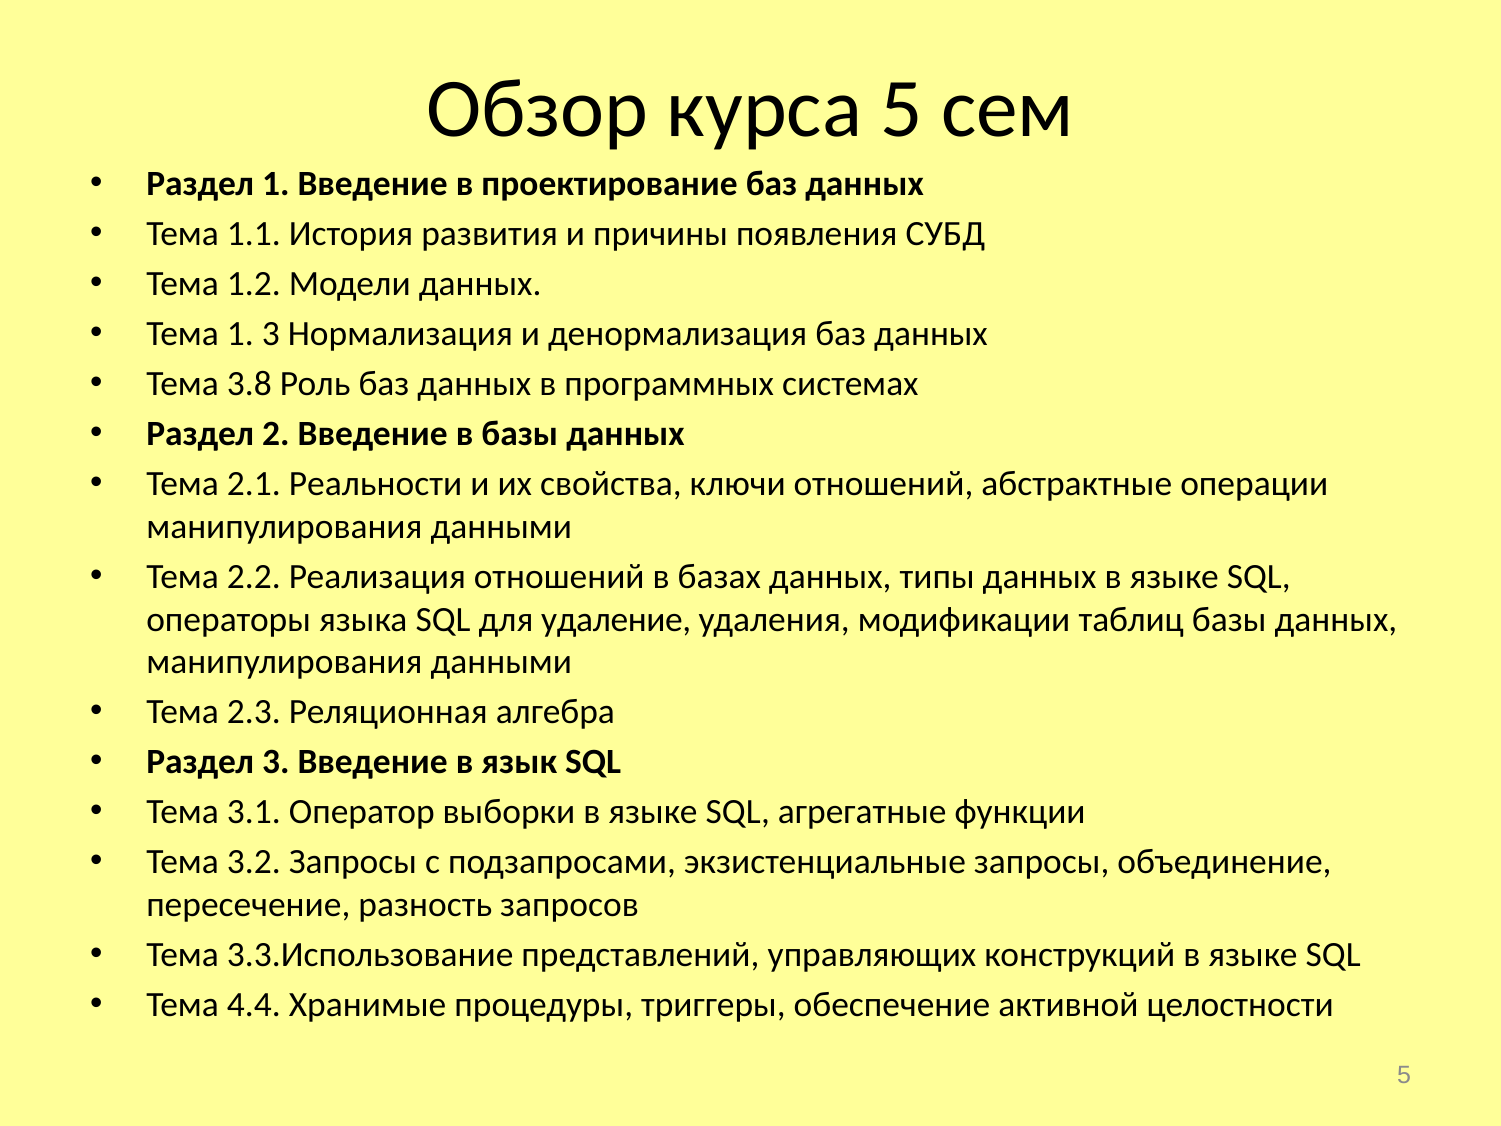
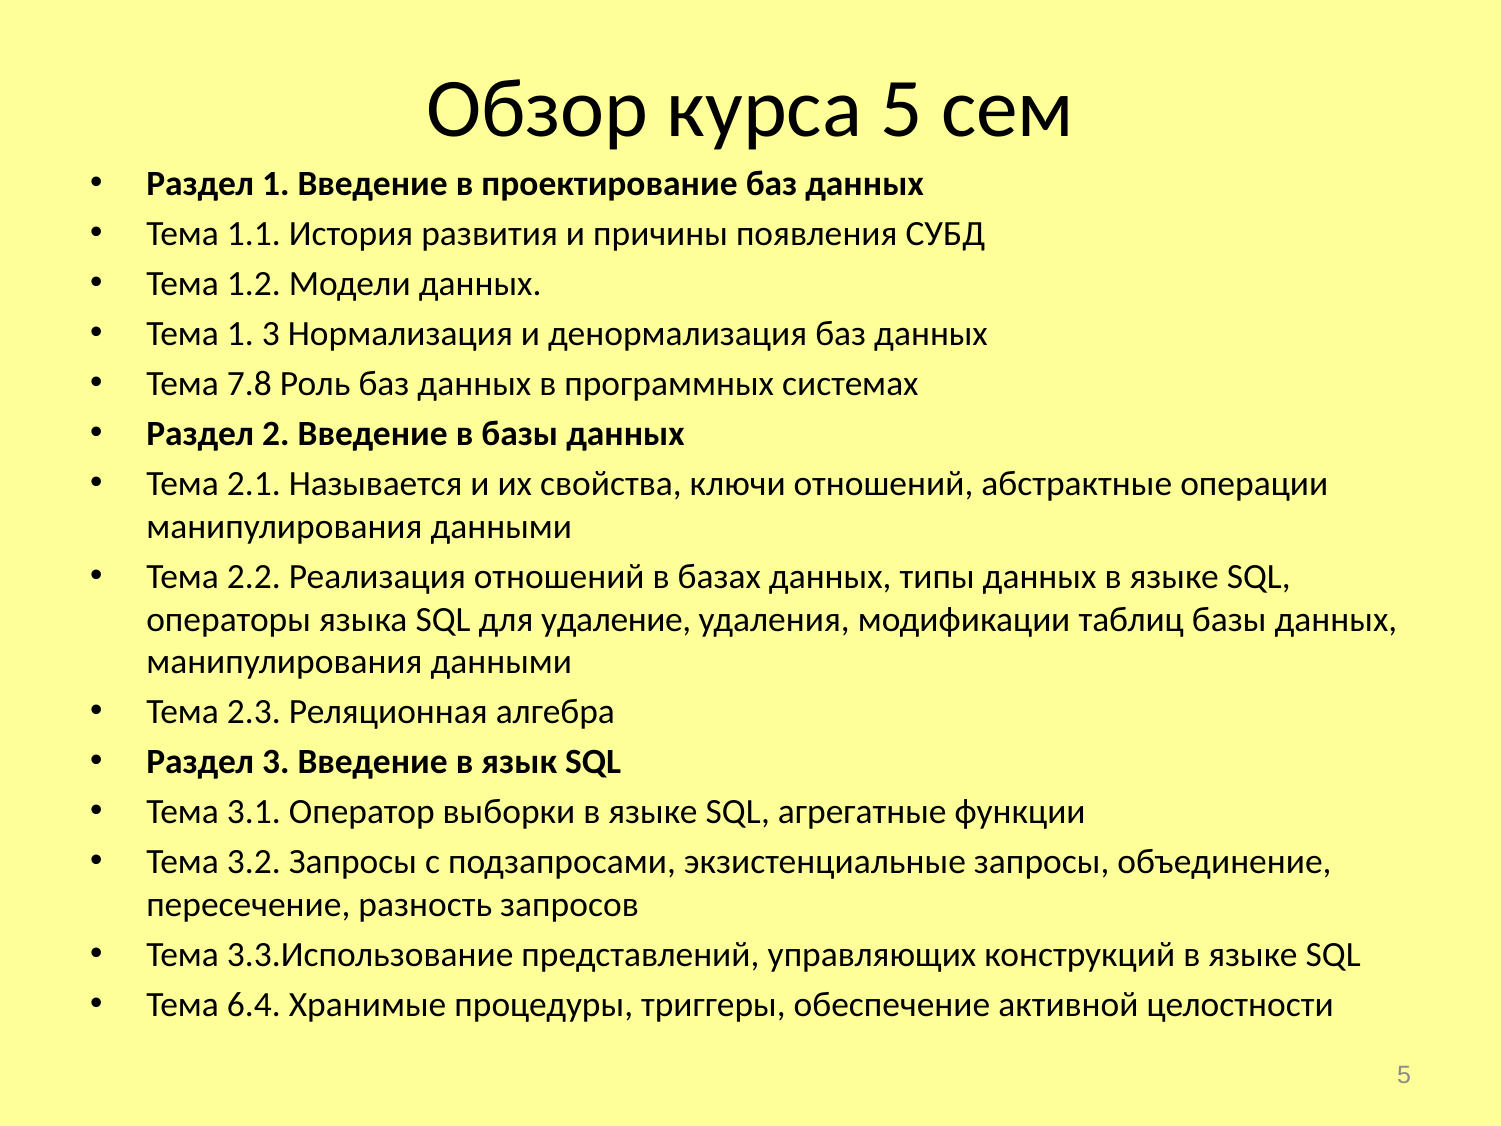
3.8: 3.8 -> 7.8 (249, 384)
Реальности: Реальности -> Называется (376, 484)
4.4: 4.4 -> 6.4 (254, 1005)
